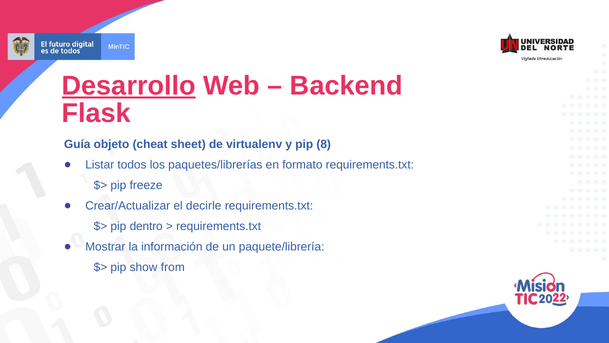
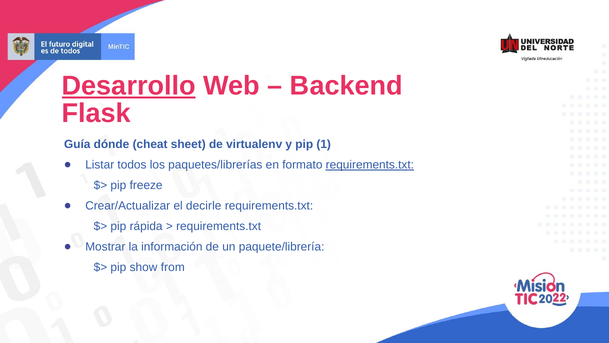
objeto: objeto -> dónde (112, 144)
8: 8 -> 1 (324, 144)
requirements.txt underline: none -> present (370, 165)
dentro: dentro -> rápida (146, 226)
